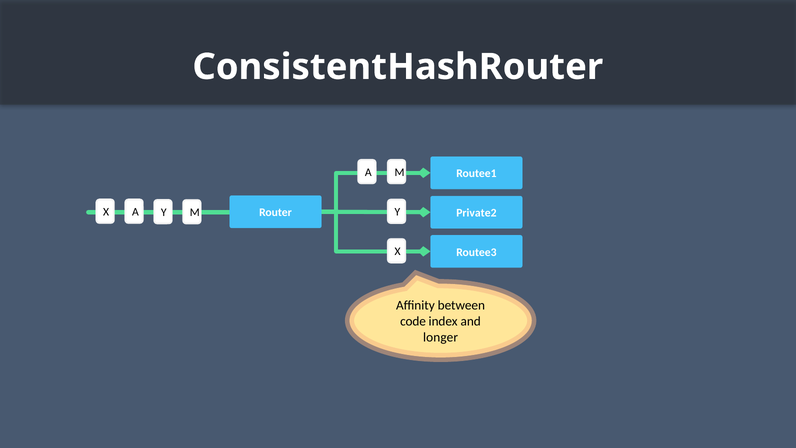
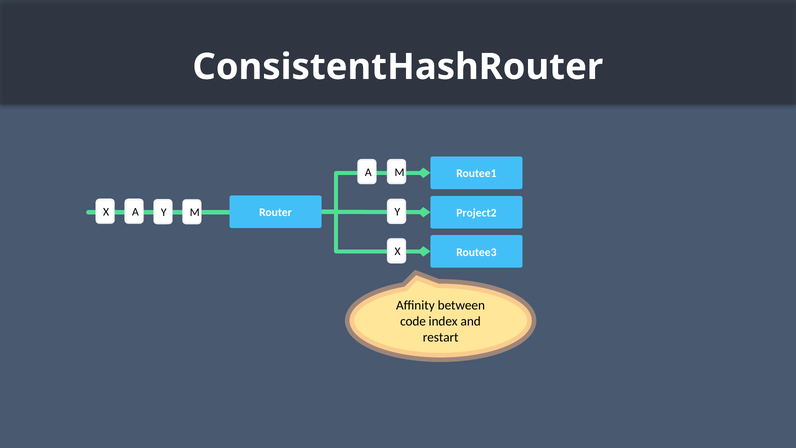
Private2: Private2 -> Project2 (476, 213)
longer: longer -> restart (441, 337)
